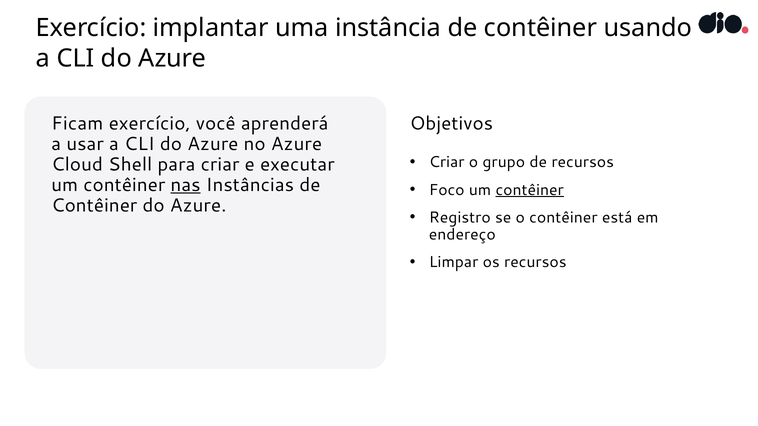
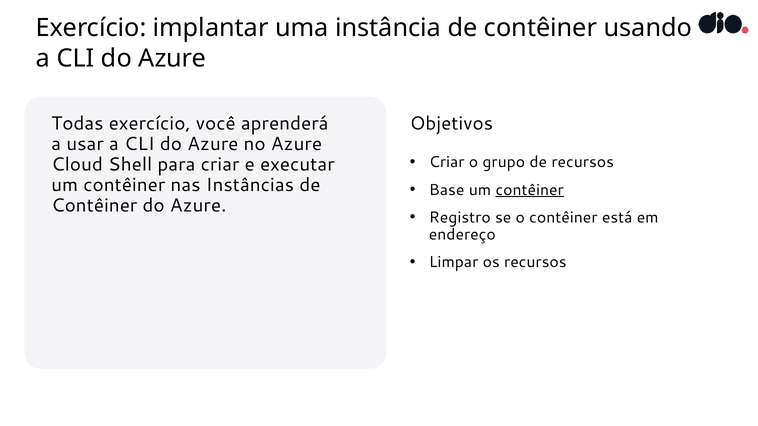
Ficam: Ficam -> Todas (77, 124)
nas underline: present -> none (185, 185)
Foco: Foco -> Base (447, 190)
